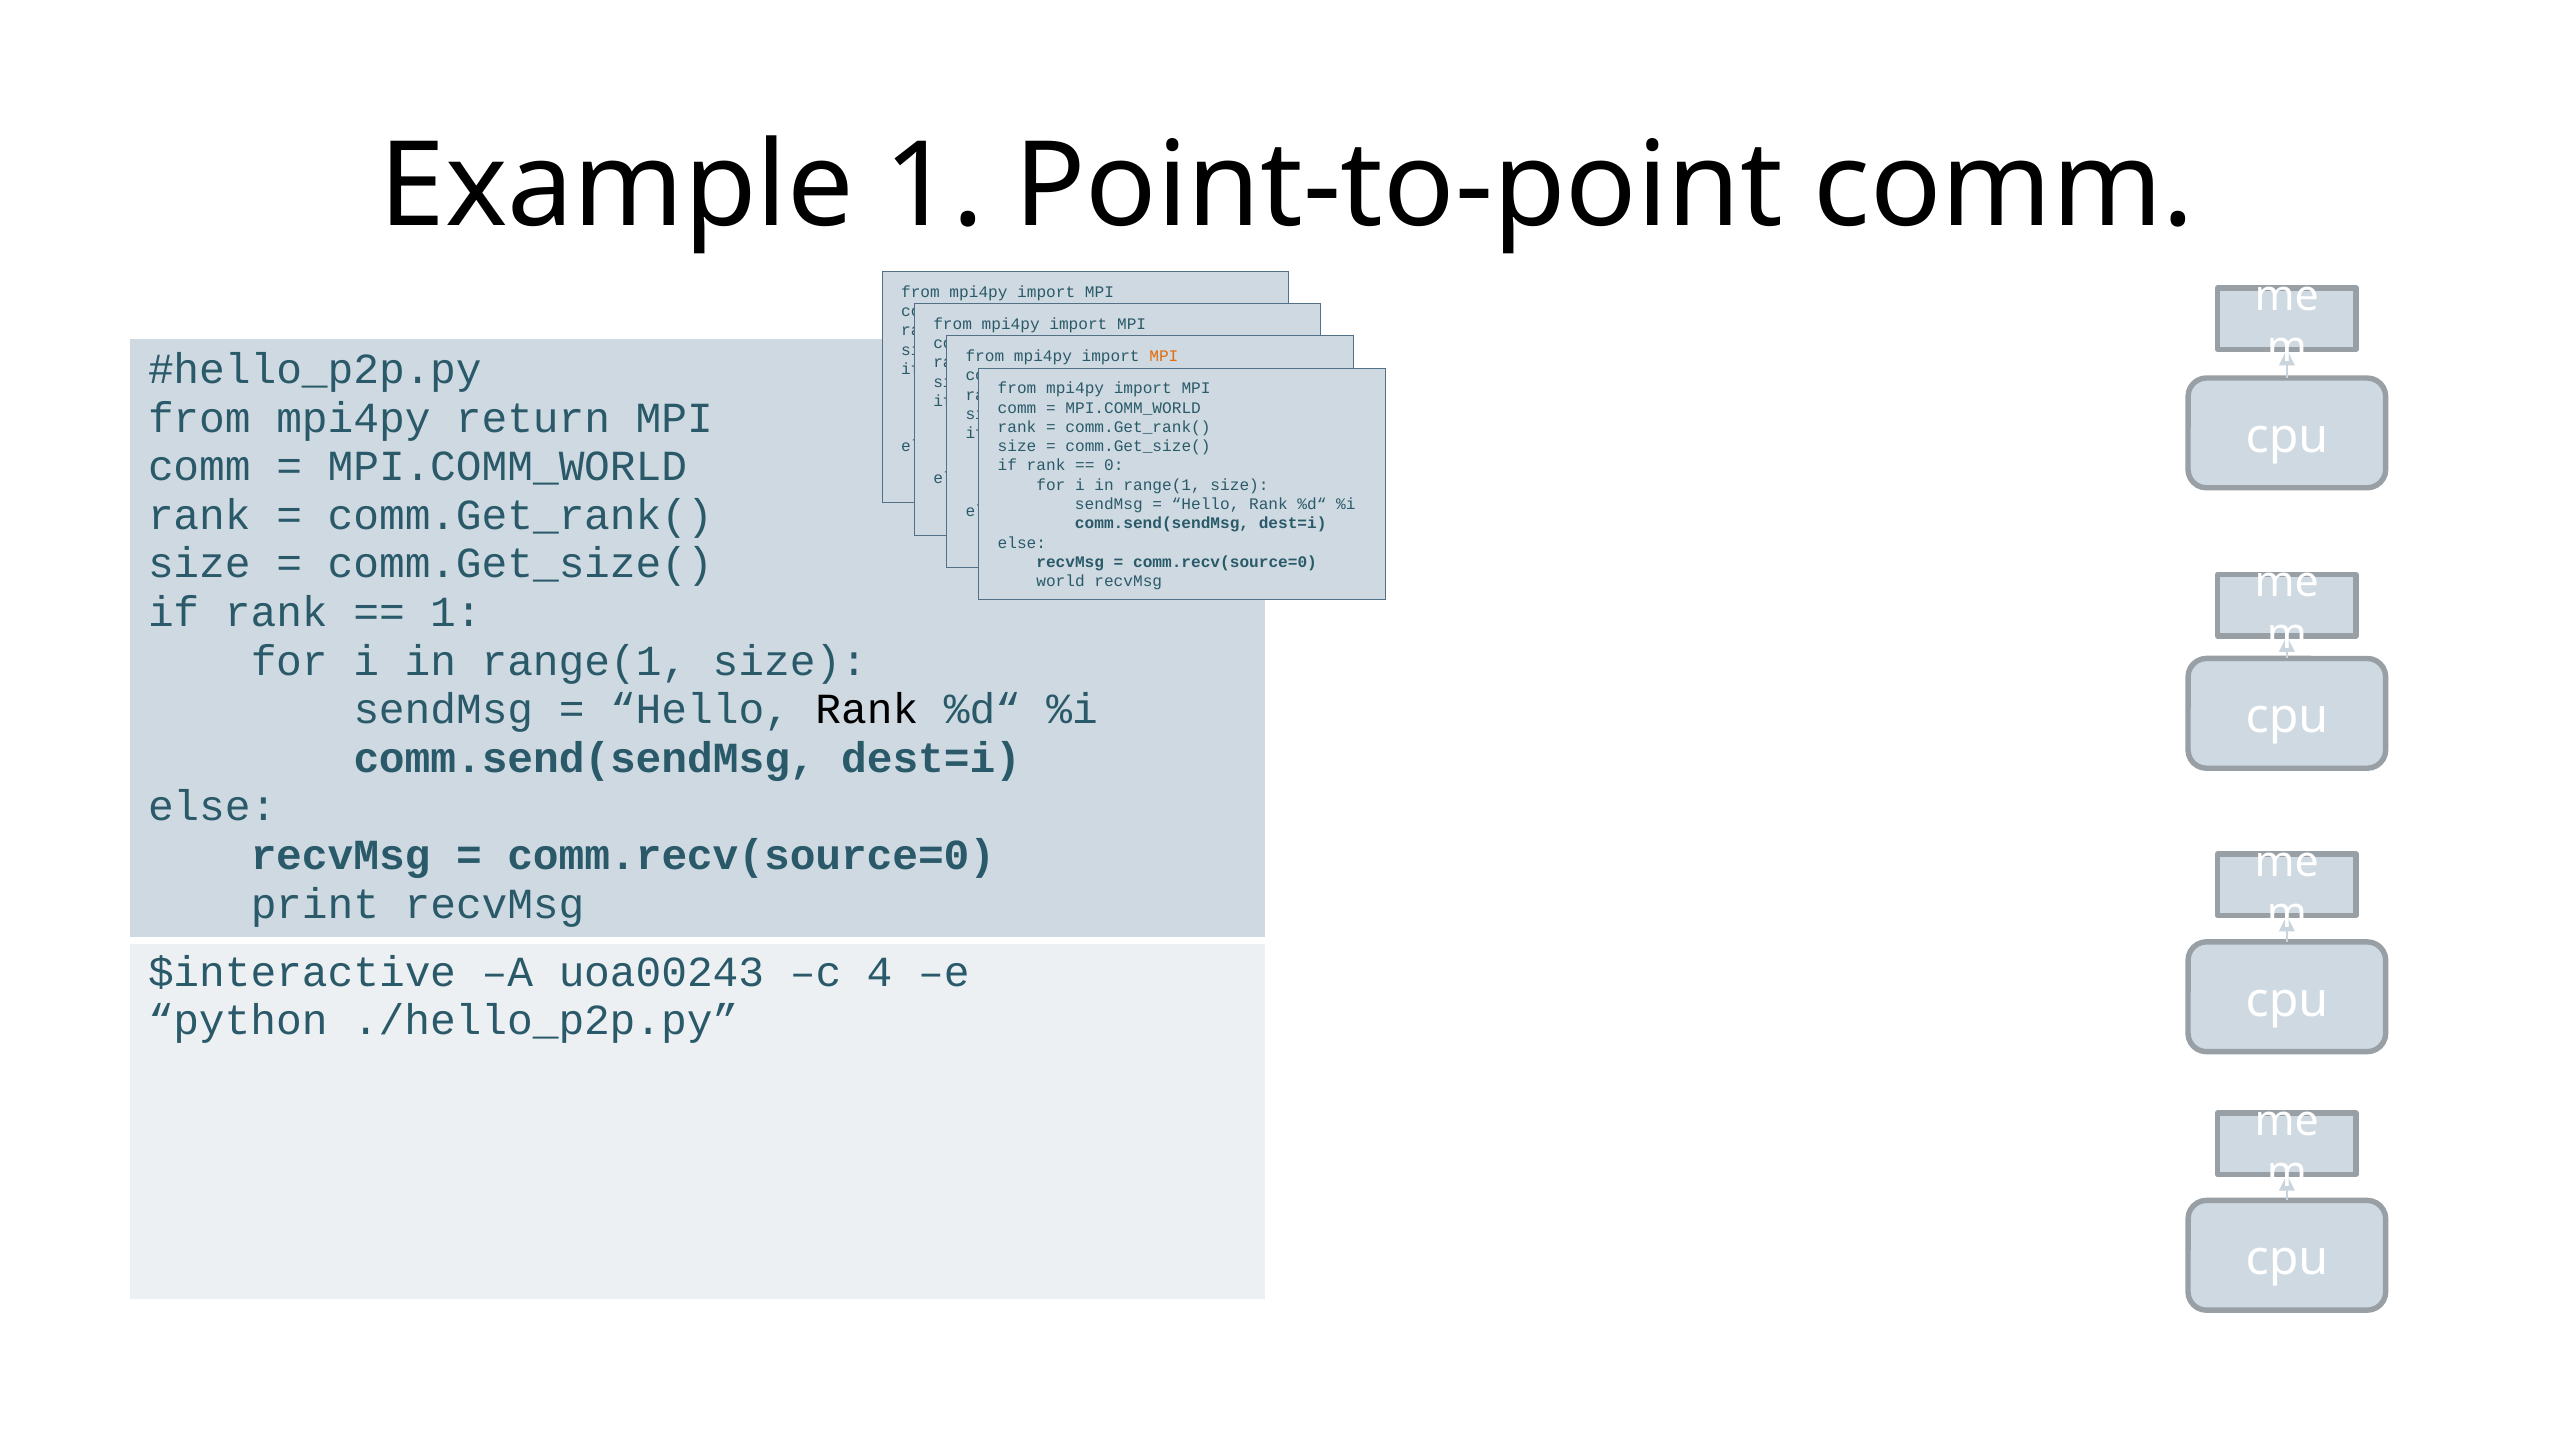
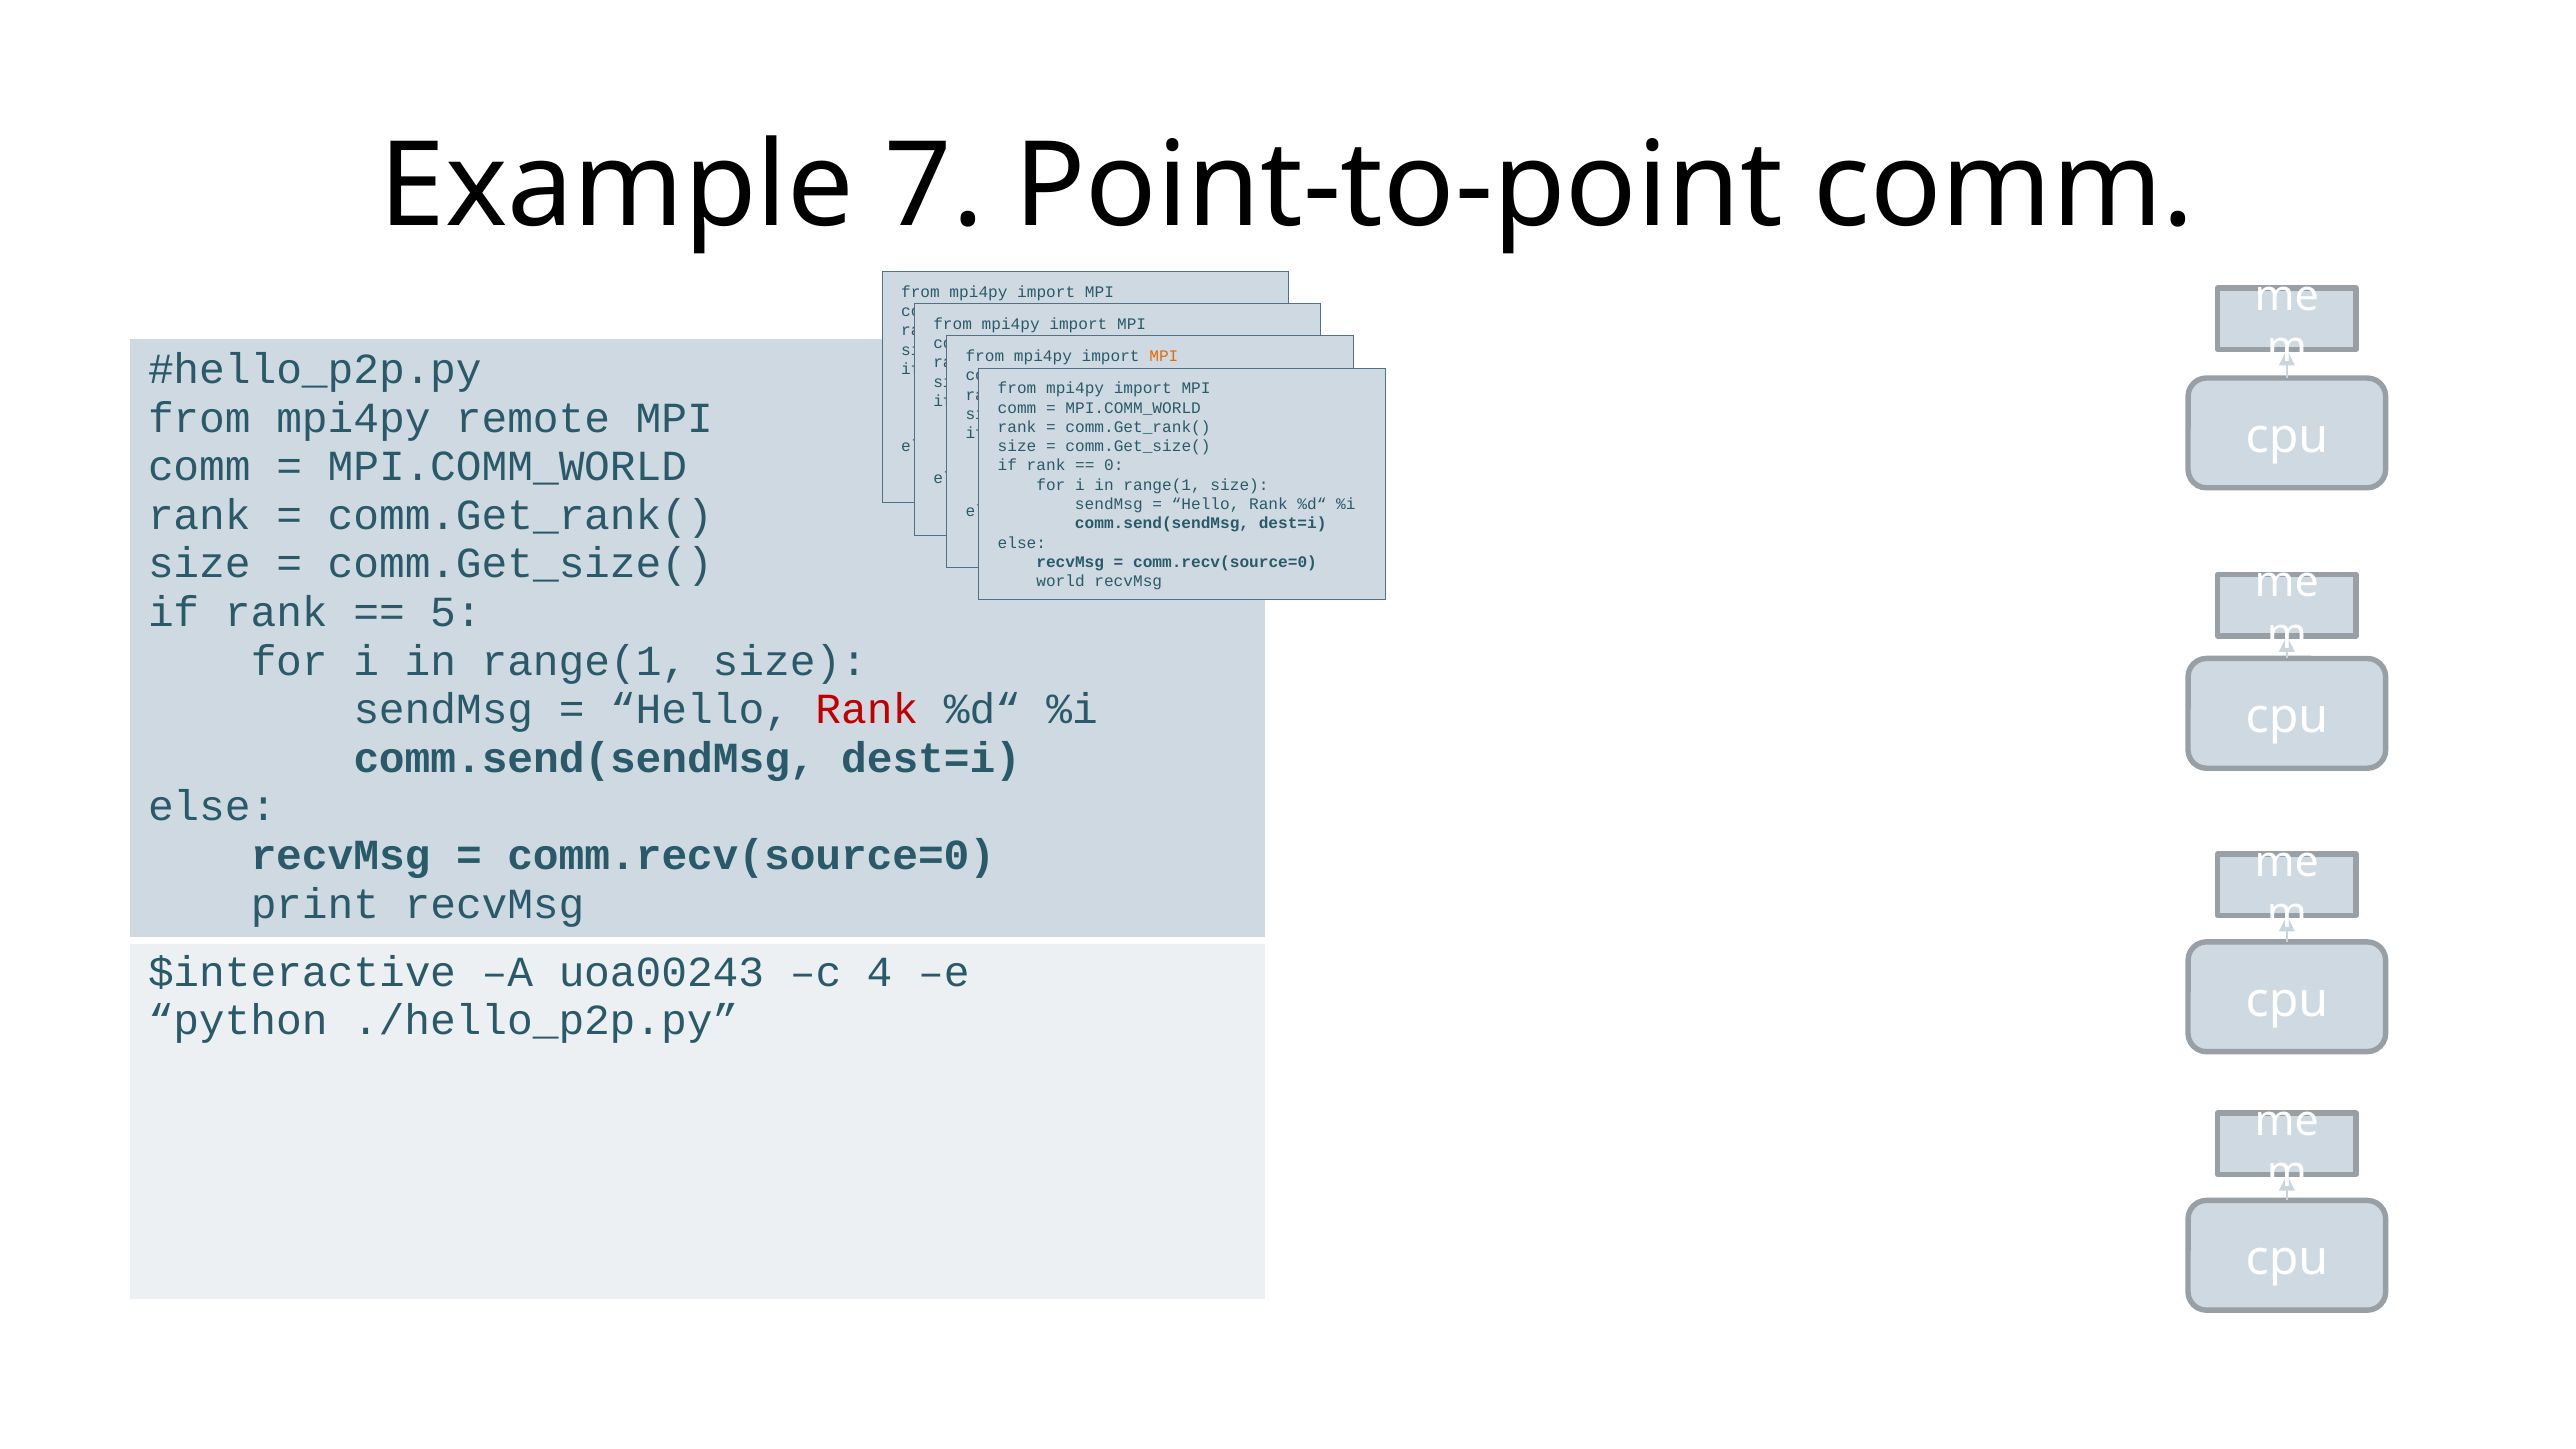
Example 1: 1 -> 7 (934, 187)
return: return -> remote (533, 418)
1: 1 -> 5 (456, 612)
Rank colour: black -> red (867, 710)
